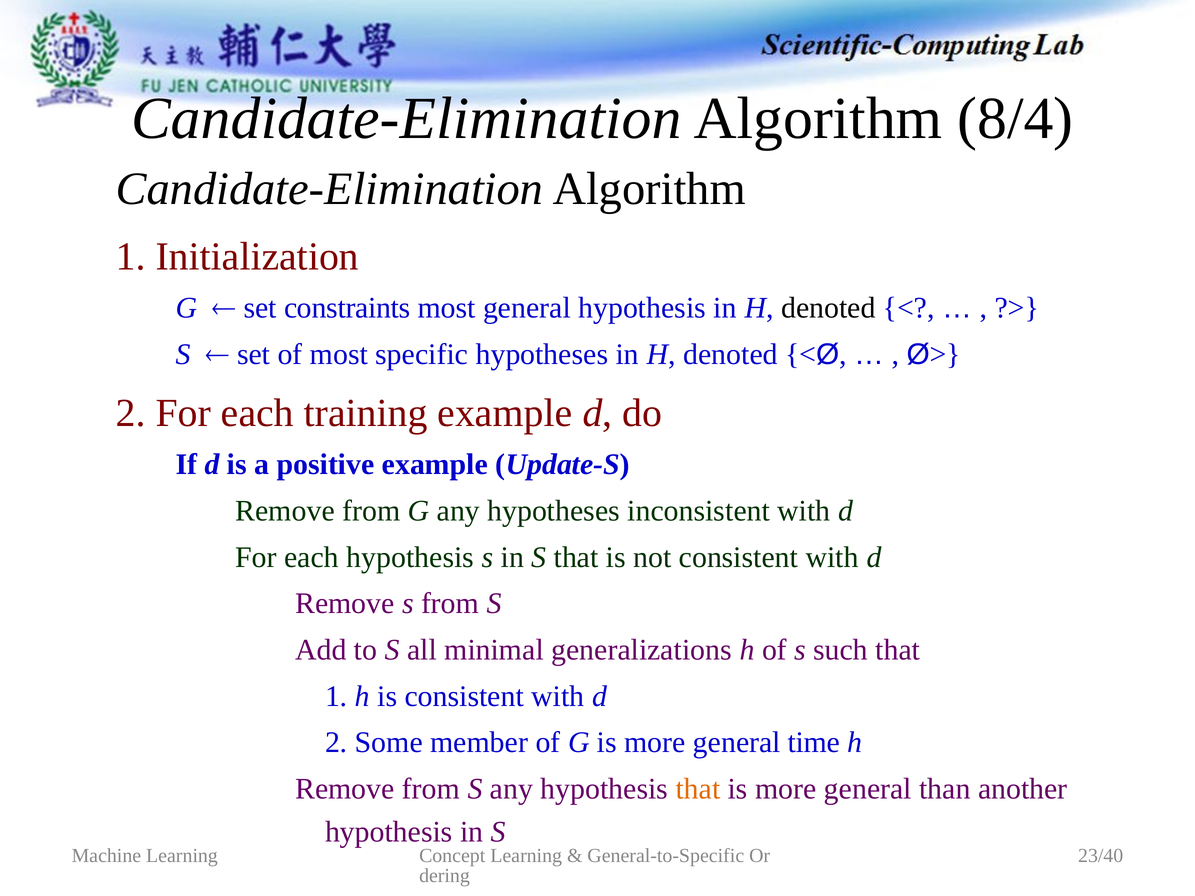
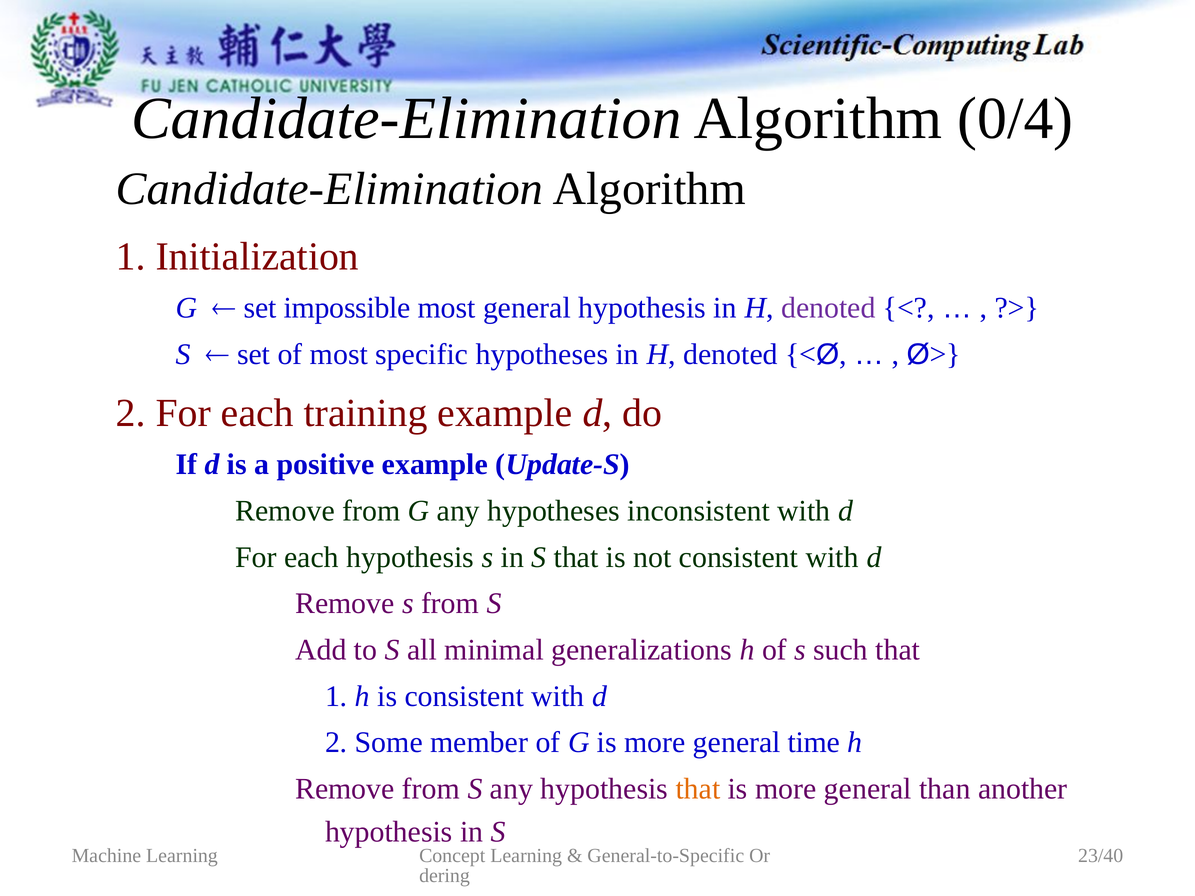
8/4: 8/4 -> 0/4 (1015, 119)
constraints: constraints -> impossible (347, 308)
denoted colour: black -> purple (828, 308)
